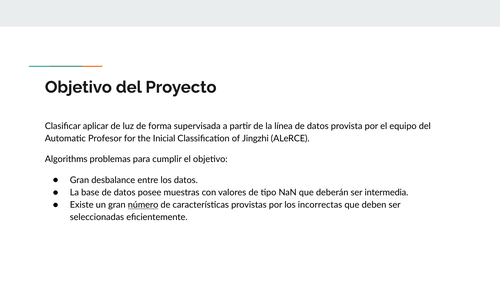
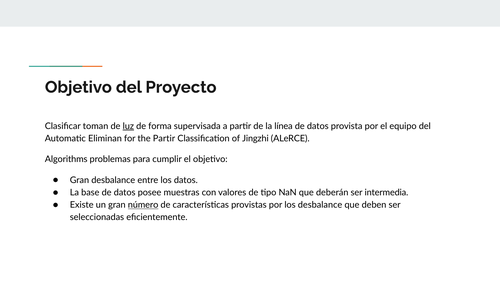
aplicar: aplicar -> toman (96, 126)
luz underline: none -> present (128, 126)
Profesor: Profesor -> Eliminan (105, 139)
the Inicial: Inicial -> Partir (164, 139)
los incorrectas: incorrectas -> desbalance (320, 205)
